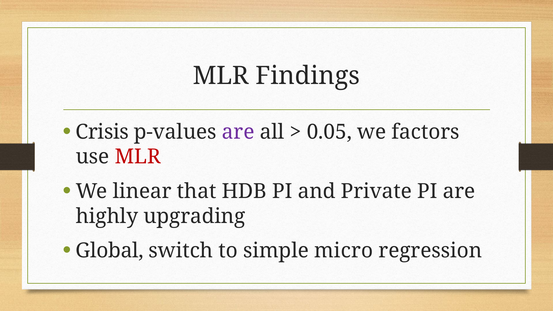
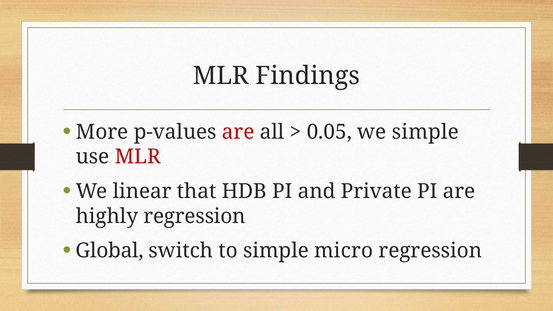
Crisis: Crisis -> More (102, 132)
are colour: purple -> red (238, 132)
we factors: factors -> simple (425, 132)
highly upgrading: upgrading -> regression (194, 216)
